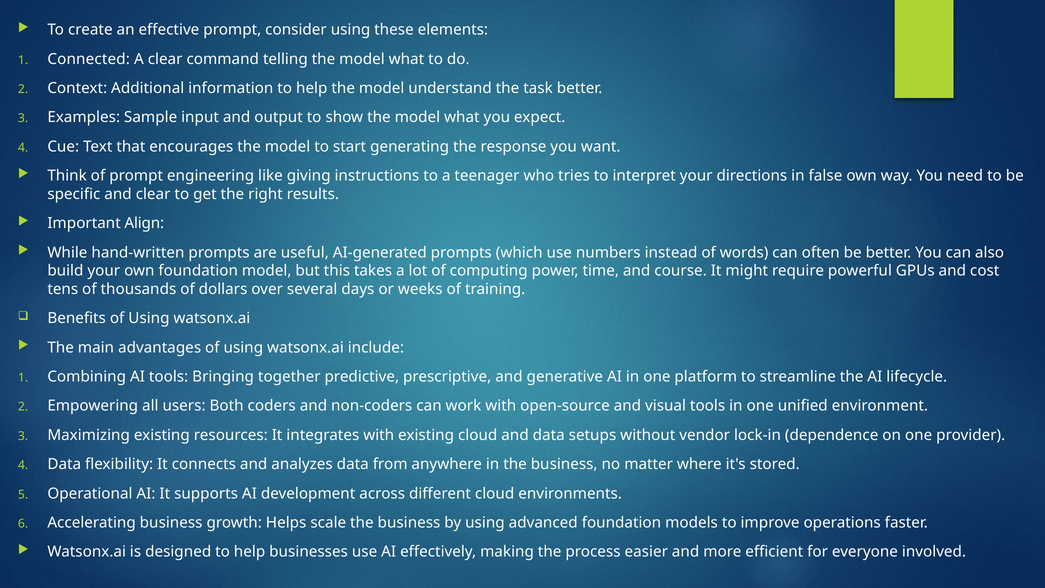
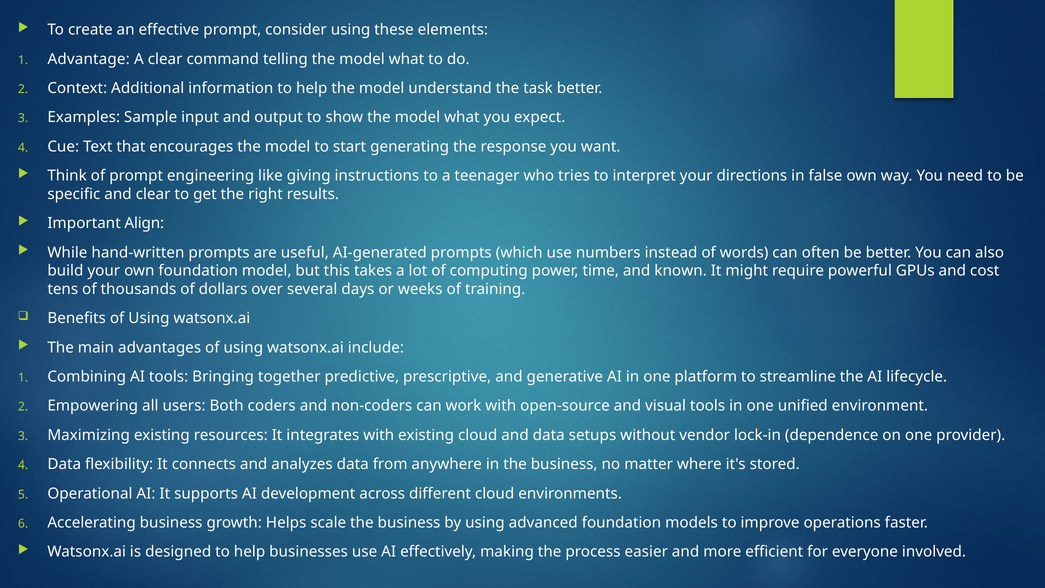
Connected: Connected -> Advantage (89, 59)
course: course -> known (681, 271)
